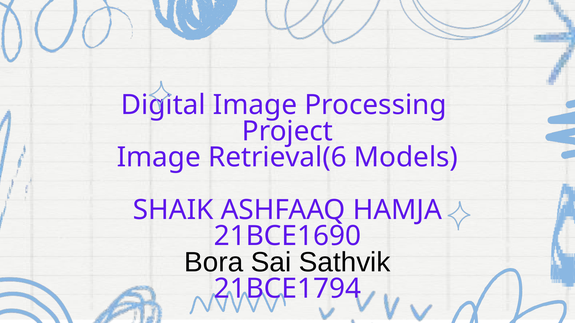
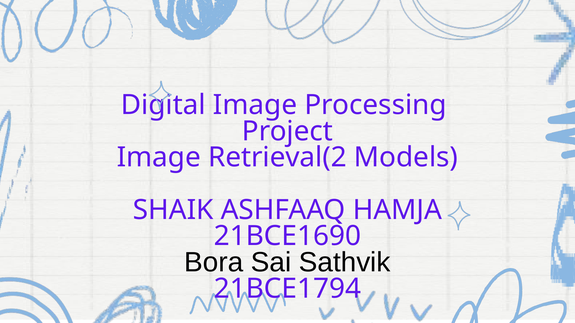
Retrieval(6: Retrieval(6 -> Retrieval(2 (277, 158)
